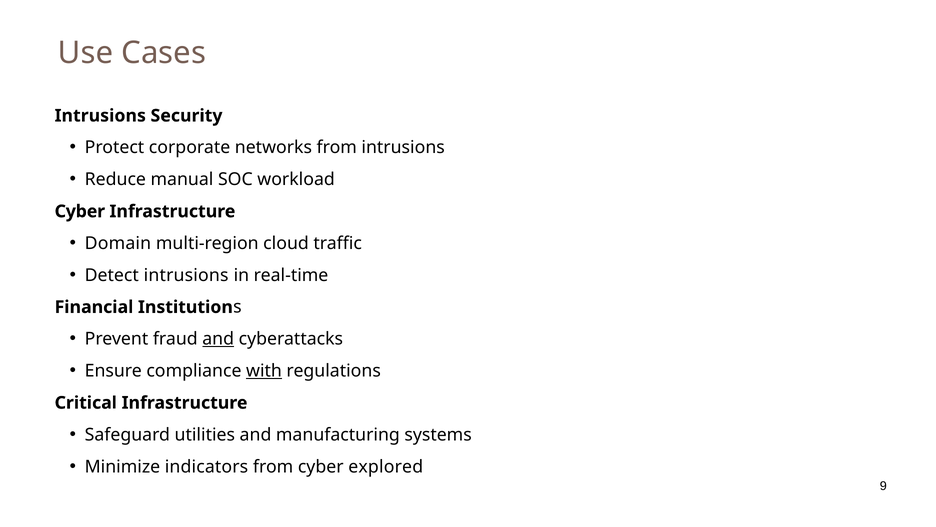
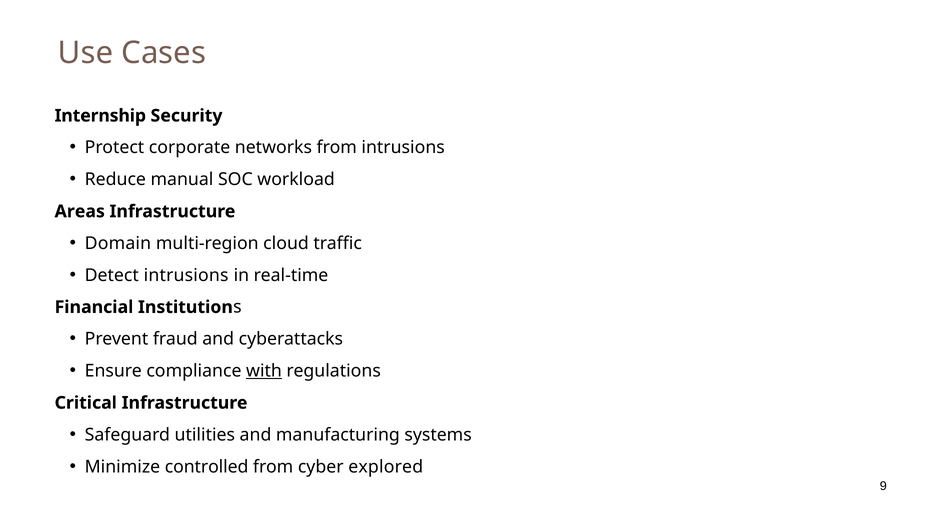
Intrusions: Intrusions -> Internship (100, 116)
Cyber: Cyber -> Areas (80, 211)
and underline: present -> none (218, 339)
indicators: indicators -> controlled (207, 466)
